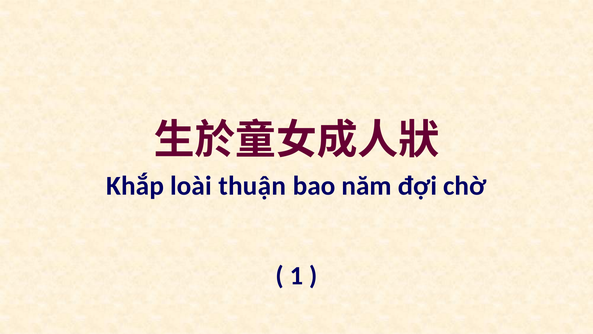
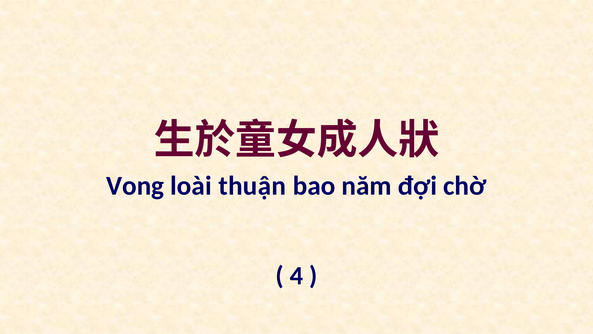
Khắp: Khắp -> Vong (135, 186)
1: 1 -> 4 (296, 275)
